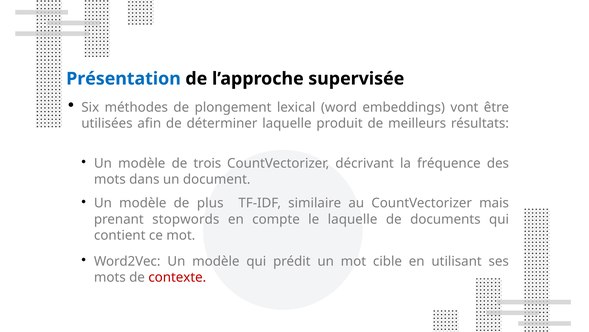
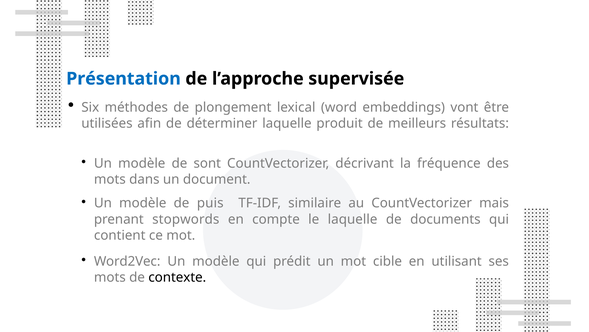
trois: trois -> sont (207, 163)
plus: plus -> puis (210, 203)
contexte colour: red -> black (177, 277)
